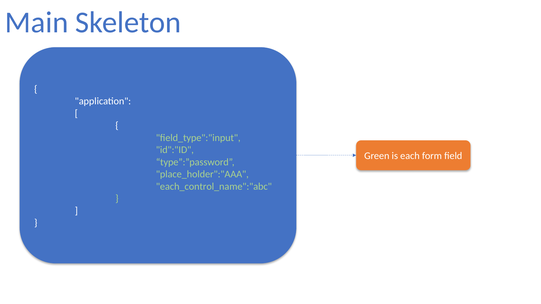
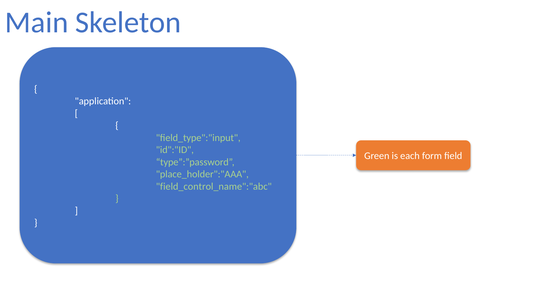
each_control_name":"abc: each_control_name":"abc -> field_control_name":"abc (214, 187)
